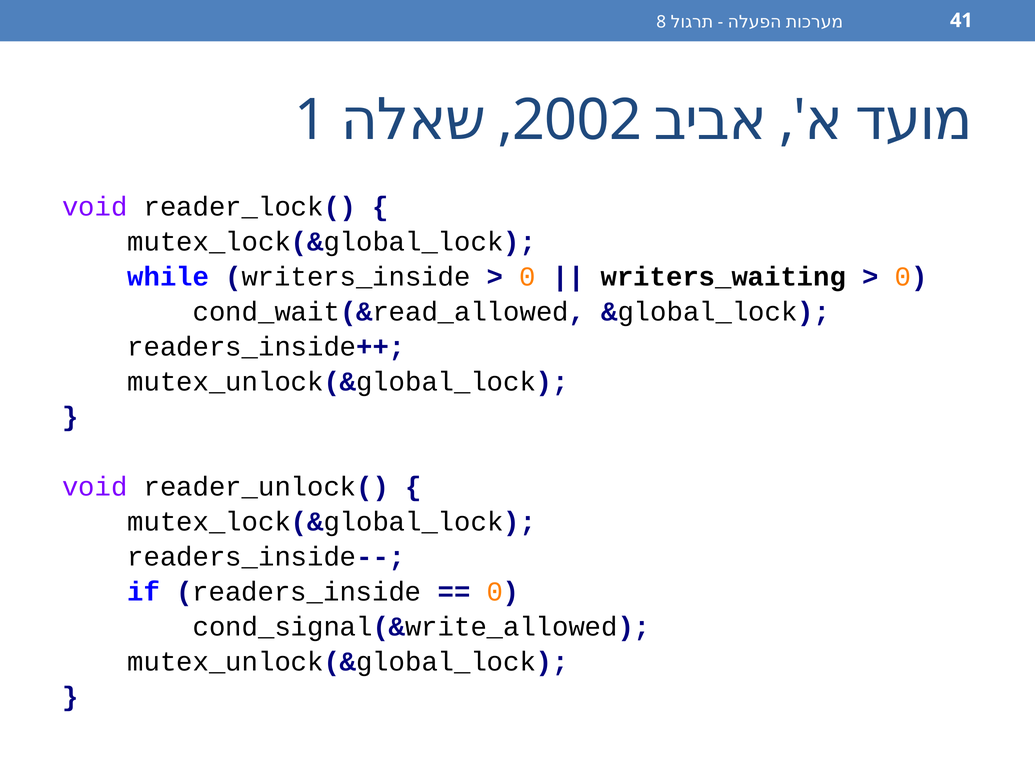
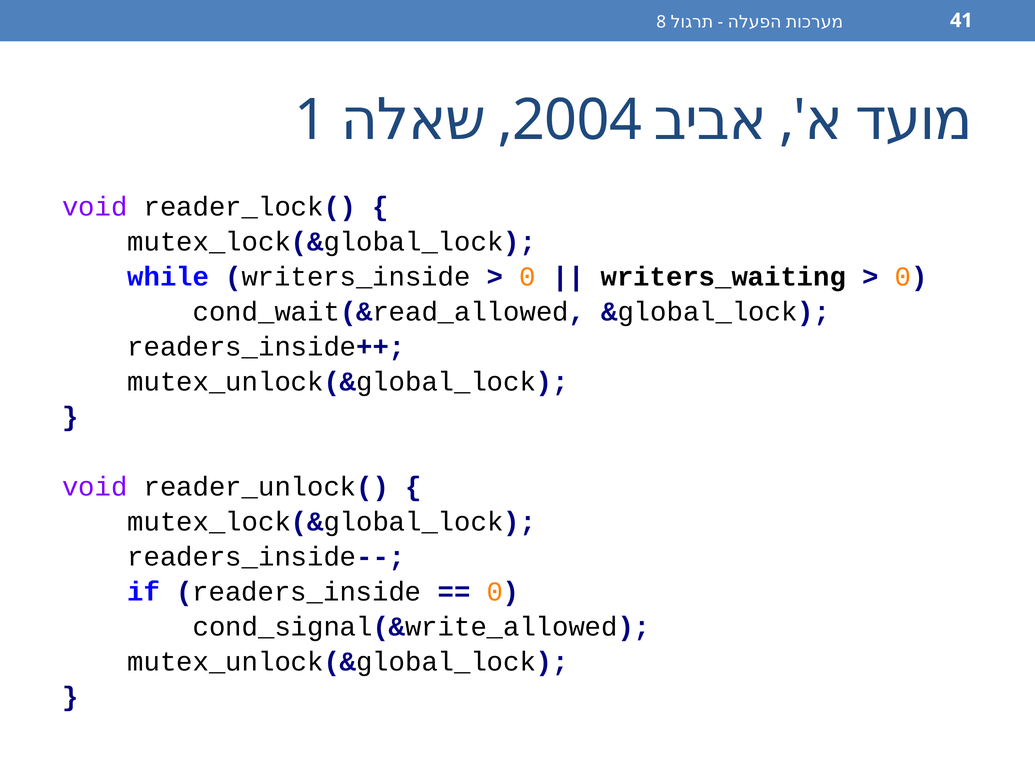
2002: 2002 -> 2004 (577, 120)
